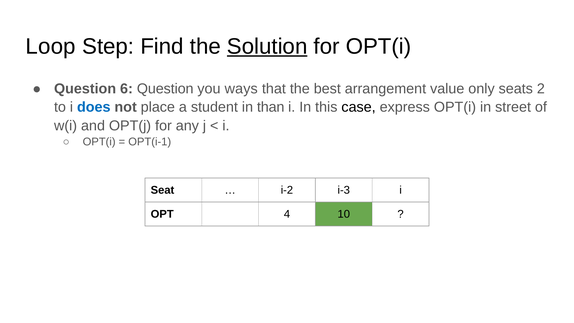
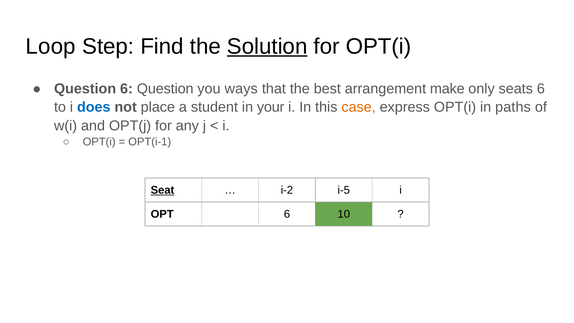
value: value -> make (447, 89)
seats 2: 2 -> 6 (541, 89)
than: than -> your (271, 107)
case colour: black -> orange (359, 107)
street: street -> paths (513, 107)
Seat underline: none -> present (163, 190)
i-3: i-3 -> i-5 (344, 190)
OPT 4: 4 -> 6 (287, 214)
